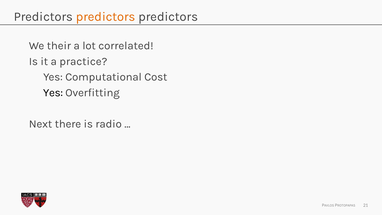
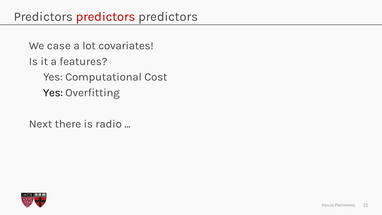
predictors colour: orange -> red (106, 17)
their: their -> case (59, 46)
correlated: correlated -> covariates (126, 46)
practice: practice -> features (83, 61)
